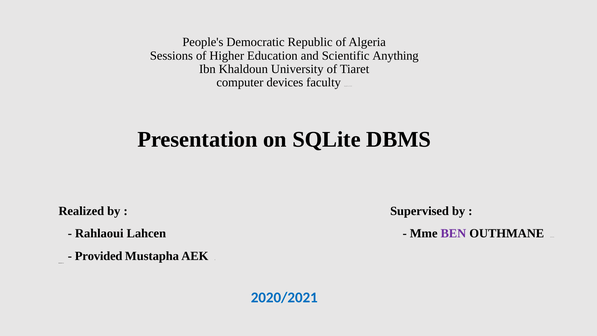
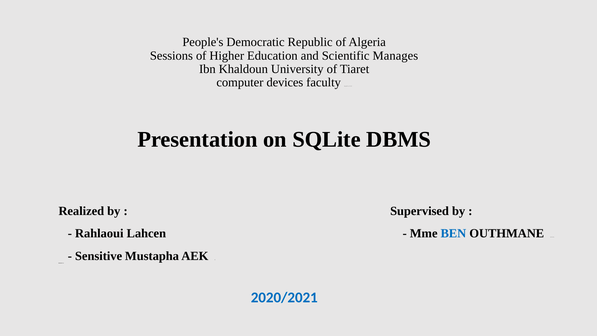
Anything: Anything -> Manages (395, 56)
BEN colour: purple -> blue (453, 233)
Provided: Provided -> Sensitive (99, 256)
